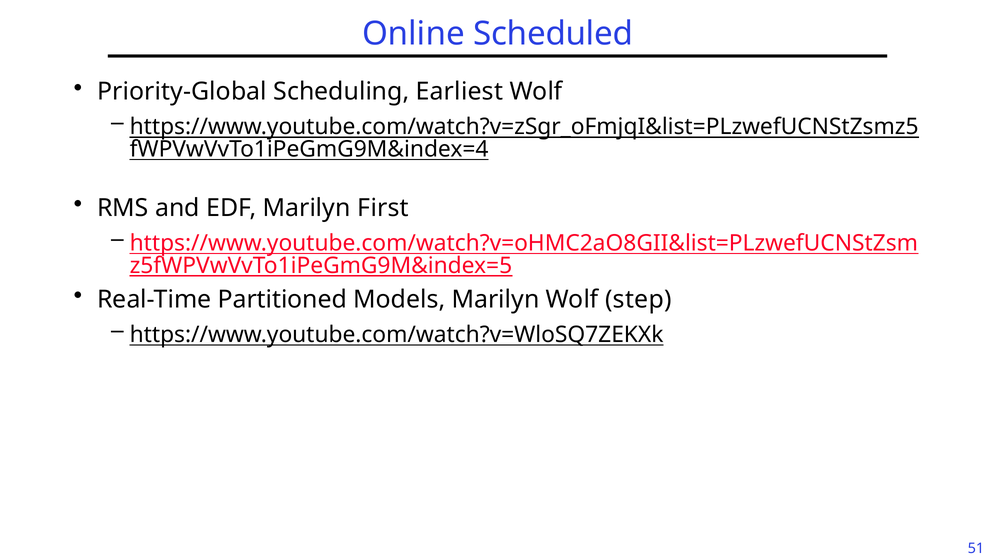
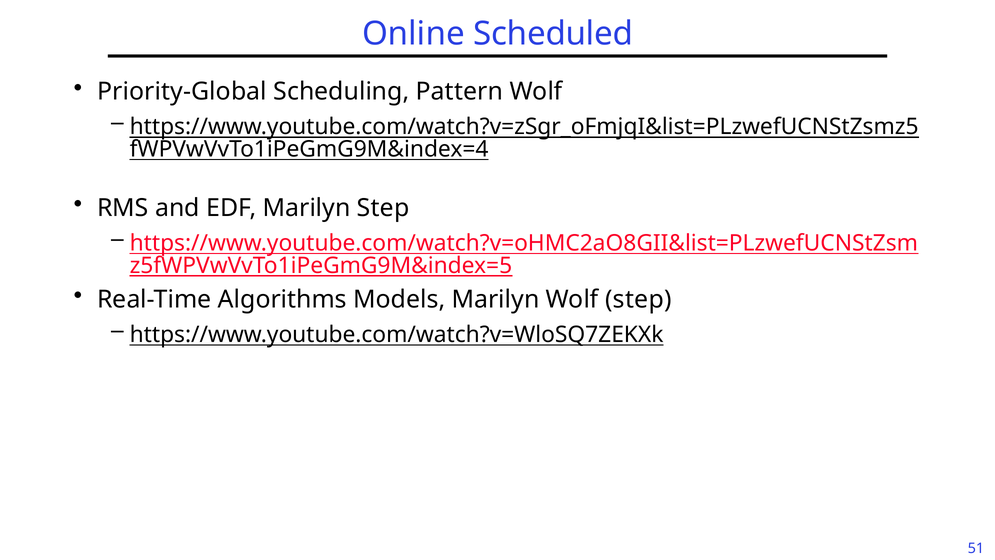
Earliest: Earliest -> Pattern (459, 92)
Marilyn First: First -> Step (383, 208)
Partitioned: Partitioned -> Algorithms (282, 299)
